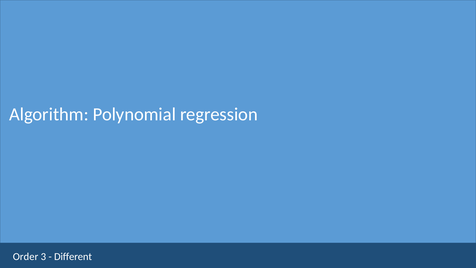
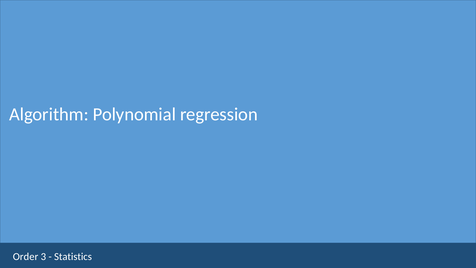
Different: Different -> Statistics (73, 256)
